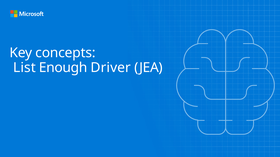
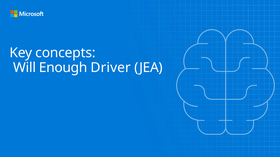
List: List -> Will (25, 68)
